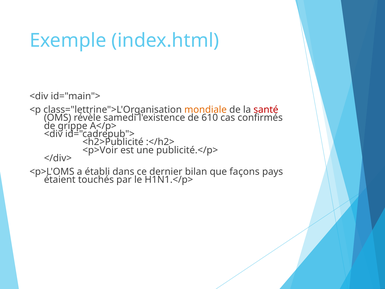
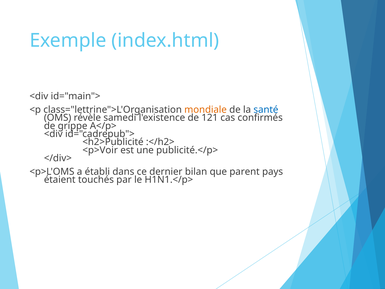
santé colour: red -> blue (266, 110)
610: 610 -> 121 (210, 118)
façons: façons -> parent (245, 172)
